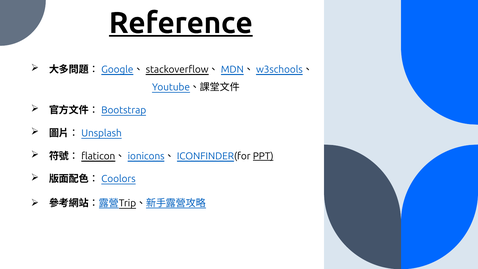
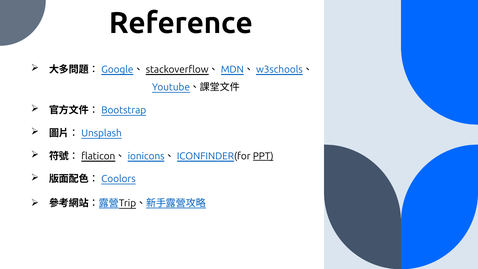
Reference underline: present -> none (181, 23)
